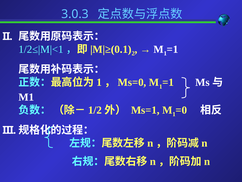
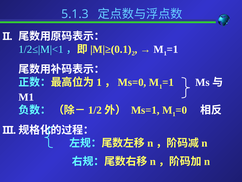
3.0.3: 3.0.3 -> 5.1.3 (75, 14)
